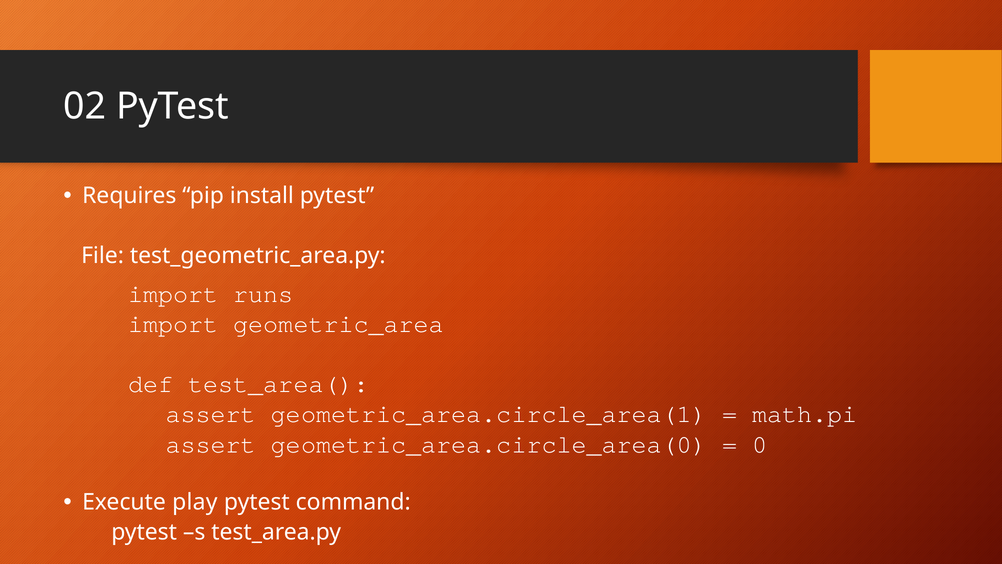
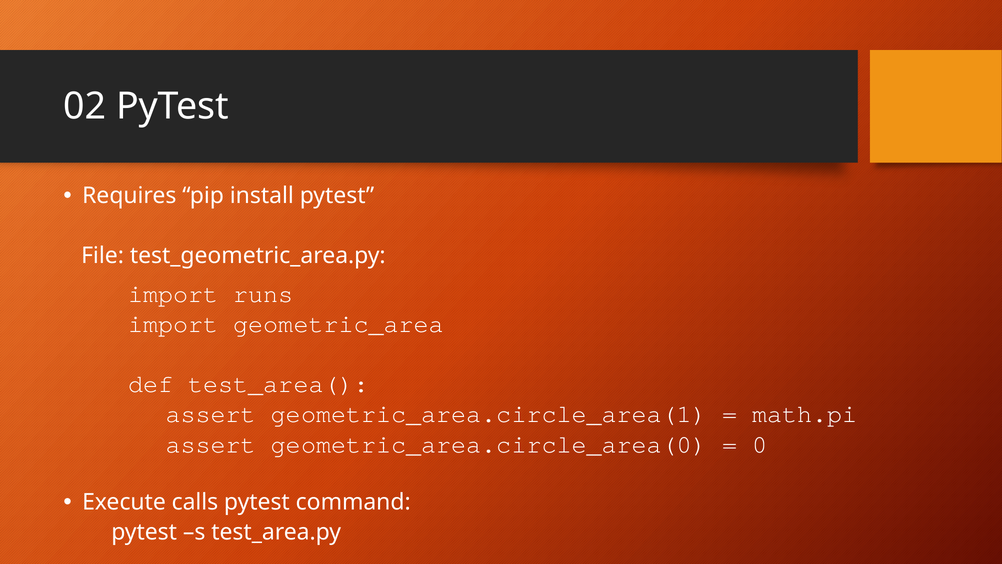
play: play -> calls (195, 502)
